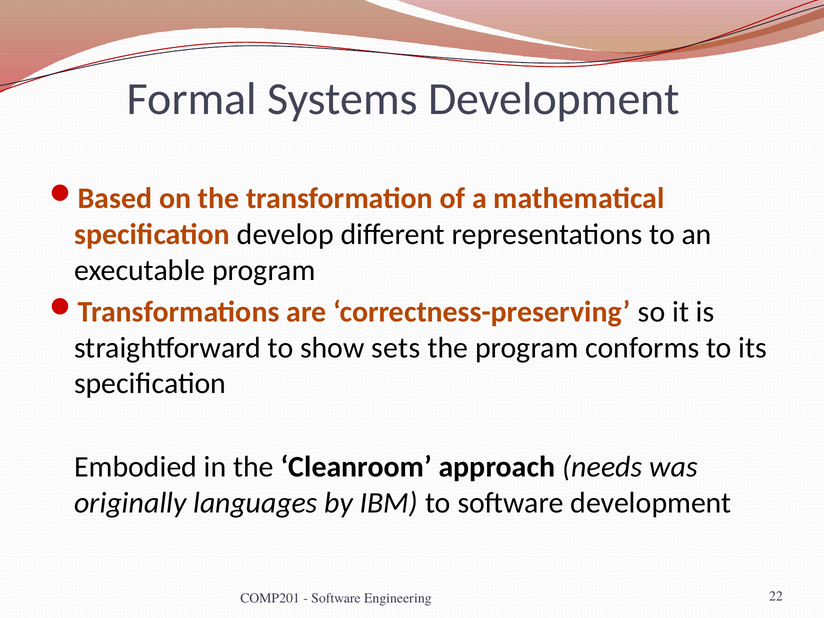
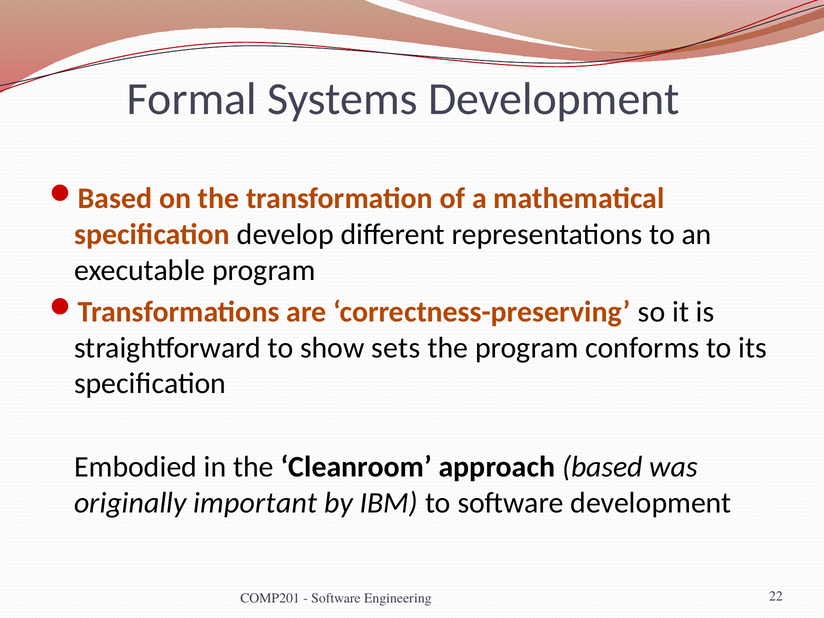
approach needs: needs -> based (602, 467)
languages: languages -> important (255, 503)
